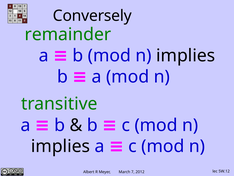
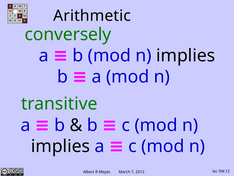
Conversely: Conversely -> Arithmetic (92, 16)
remainder: remainder -> conversely (68, 34)
